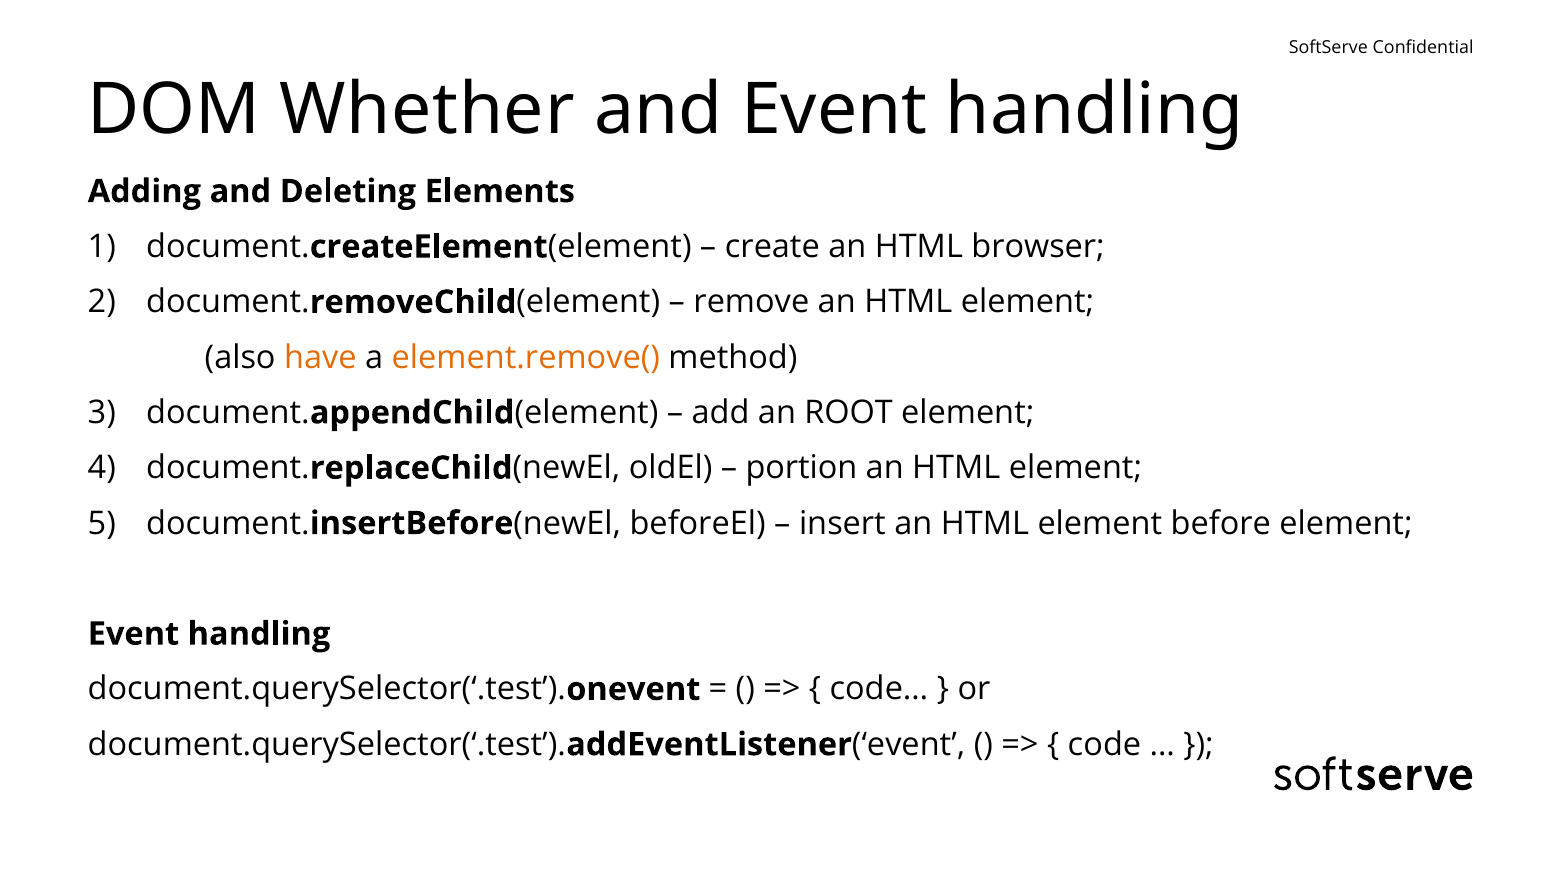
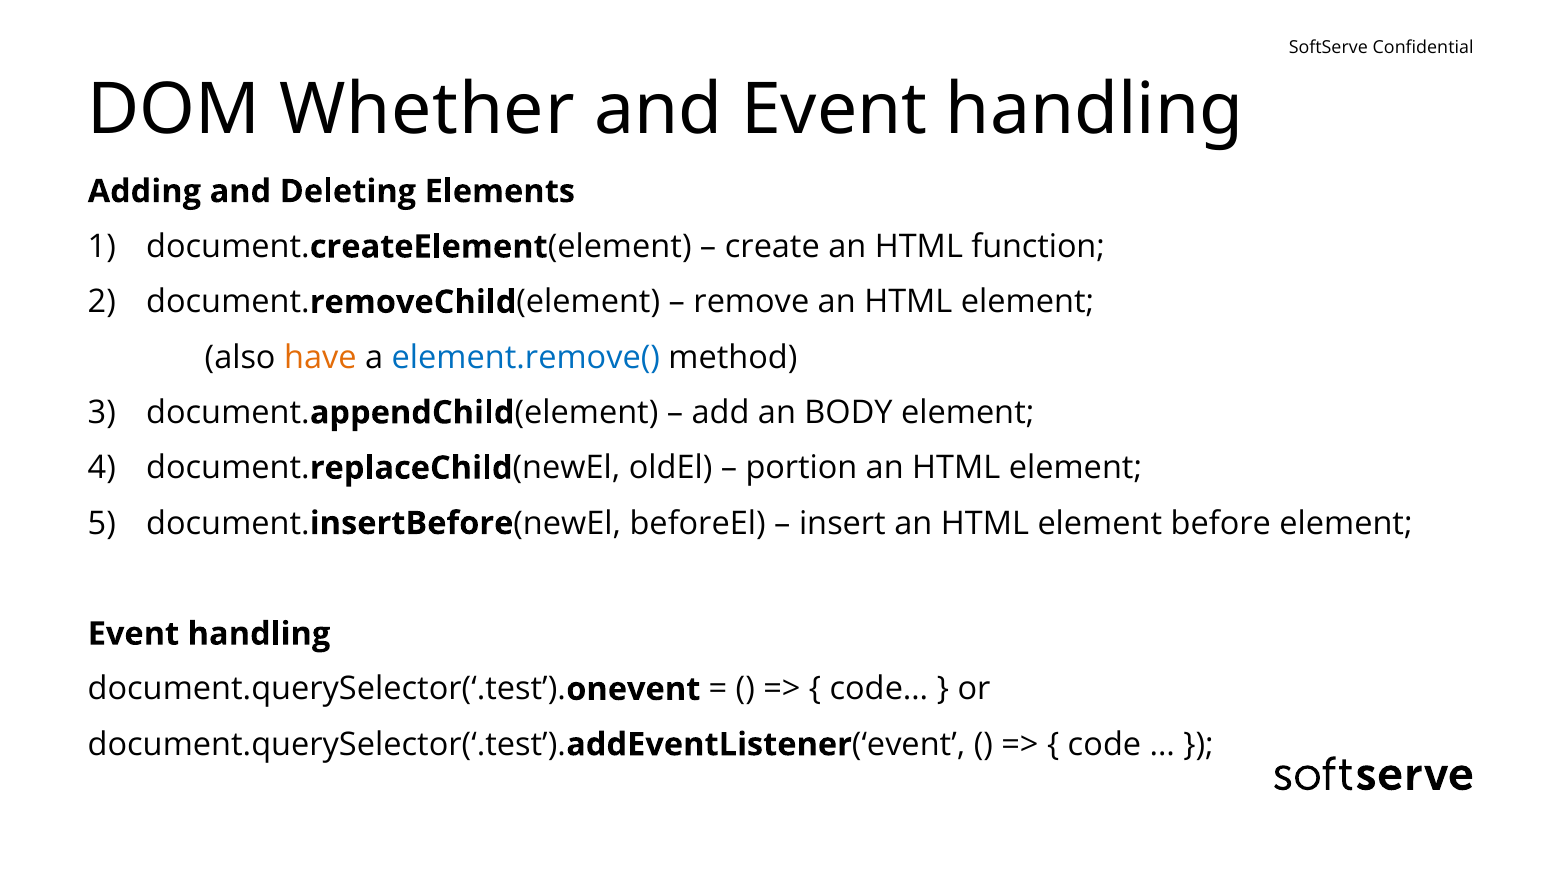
browser: browser -> function (1038, 247)
element.remove( colour: orange -> blue (526, 357)
ROOT: ROOT -> BODY (848, 412)
